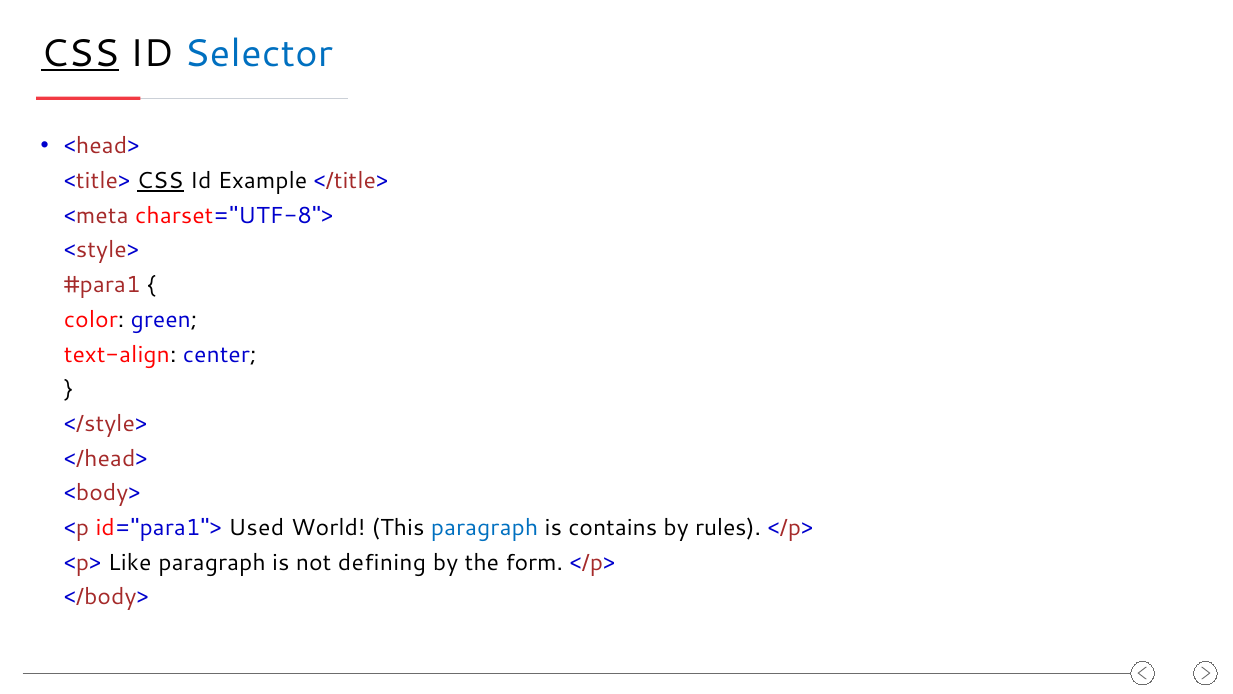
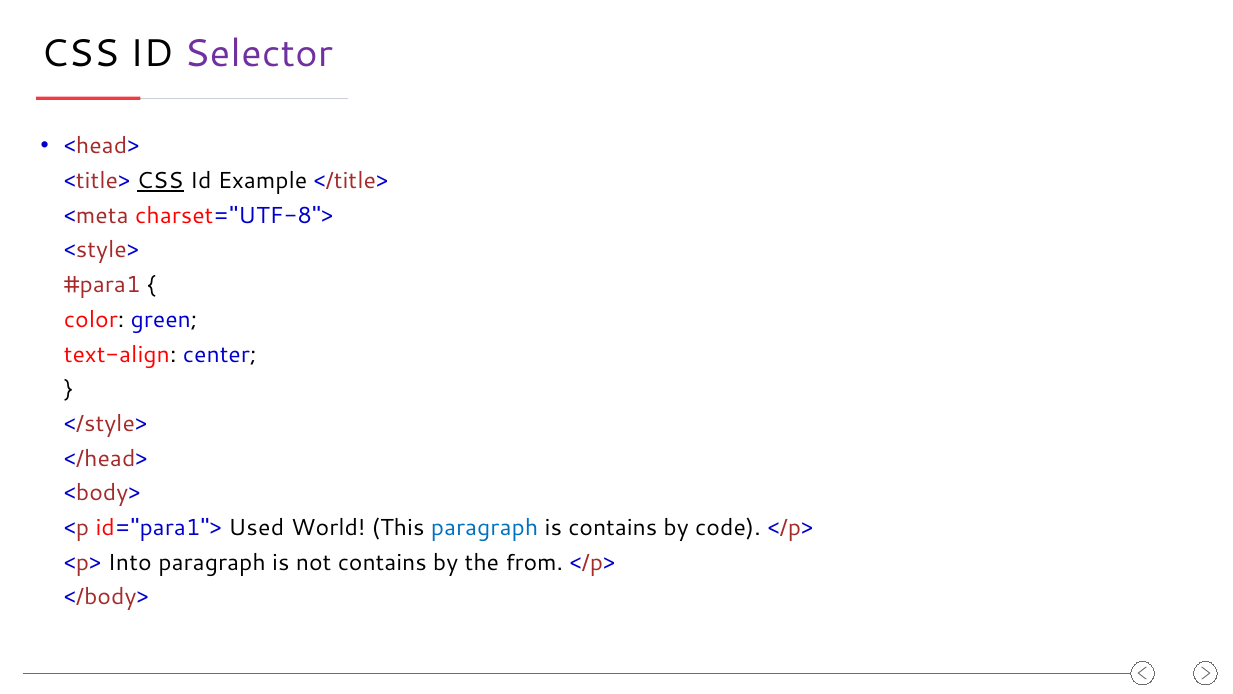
CSS underline: present -> none (80, 54)
Selector colour: blue -> purple (259, 54)
rules: rules -> code (728, 528)
Like: Like -> Into (130, 562)
not defining: defining -> contains (382, 562)
form: form -> from (534, 562)
